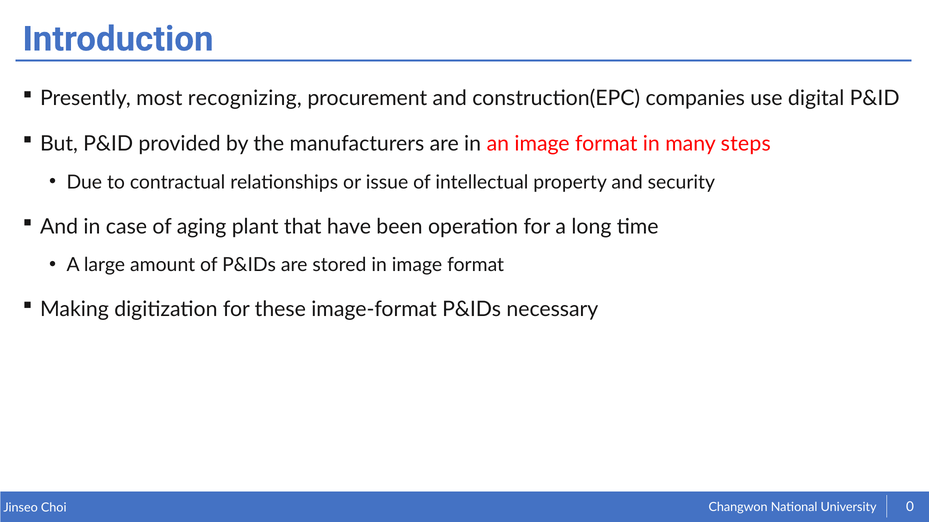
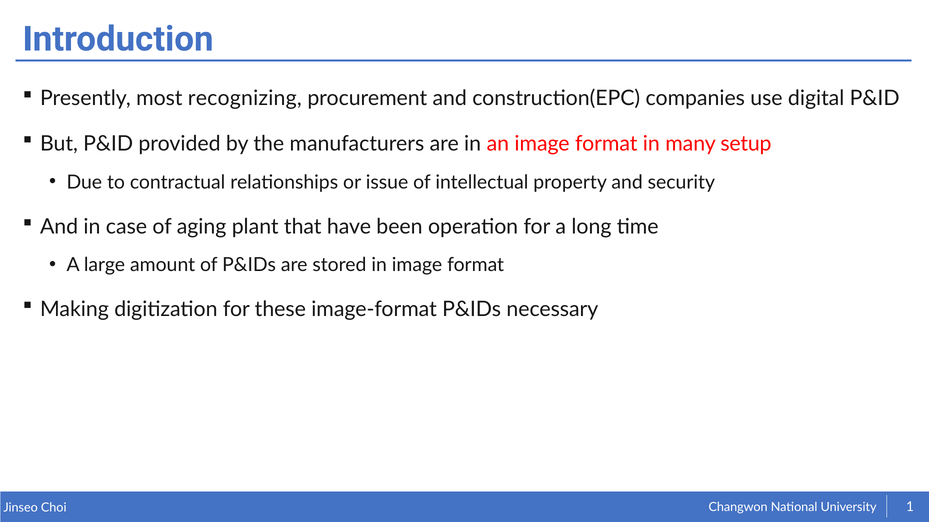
steps: steps -> setup (746, 144)
0: 0 -> 1 (910, 507)
